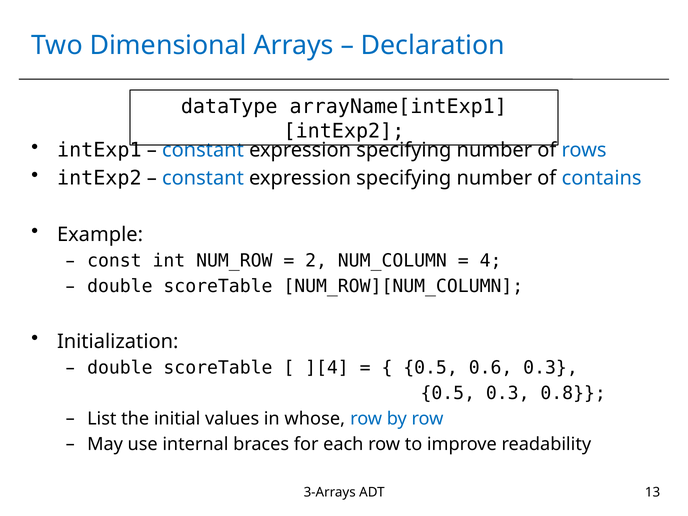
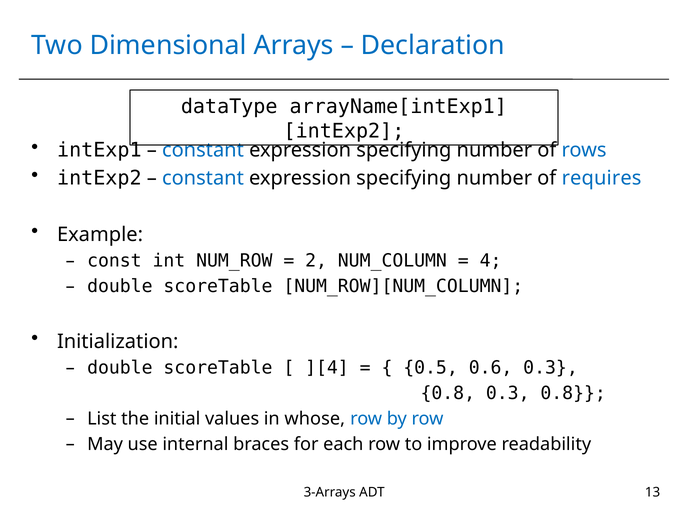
contains: contains -> requires (602, 178)
0.5: 0.5 -> 0.8 (448, 393)
